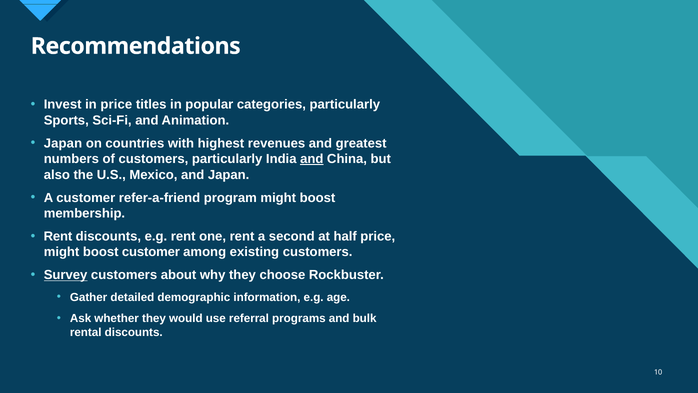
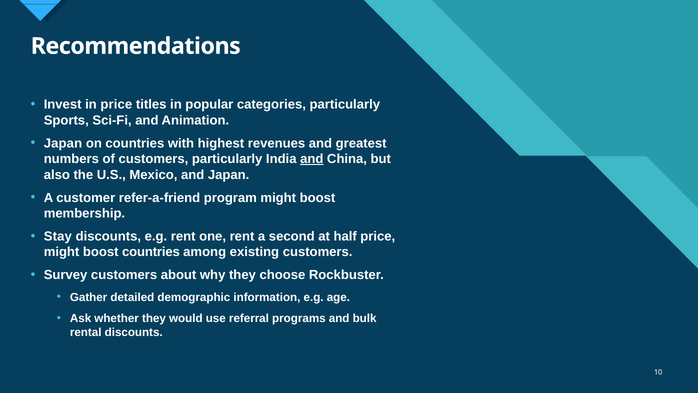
Rent: Rent -> Stay (58, 236)
boost customer: customer -> countries (151, 252)
Survey underline: present -> none (66, 275)
